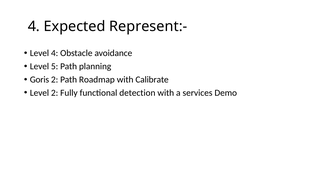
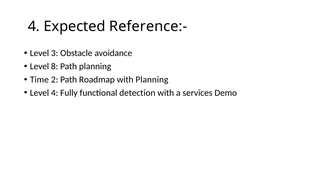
Represent:-: Represent:- -> Reference:- (148, 26)
Level 4: 4 -> 3 (55, 53)
5: 5 -> 8 (55, 66)
Goris: Goris -> Time (39, 80)
with Calibrate: Calibrate -> Planning (152, 80)
Level 2: 2 -> 4 (55, 93)
